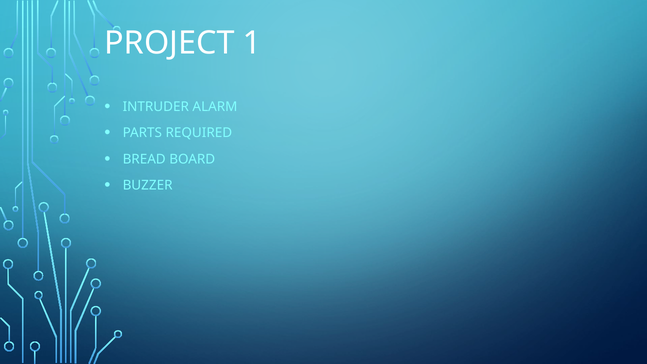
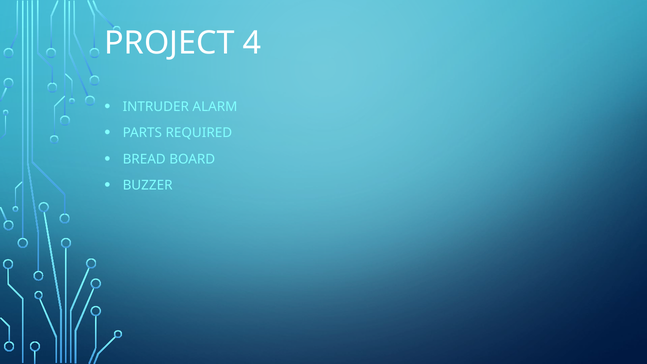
1: 1 -> 4 (252, 43)
